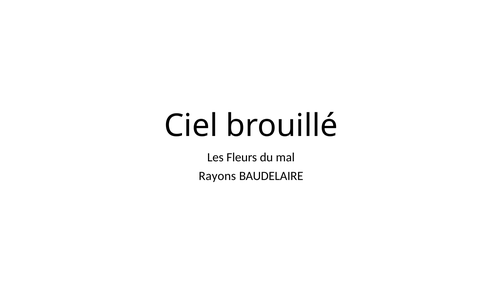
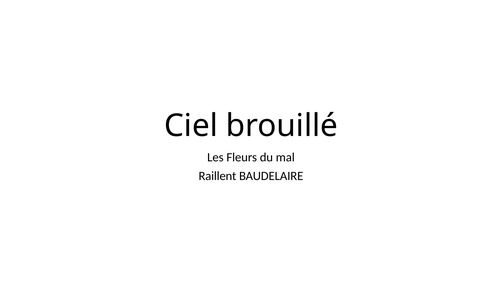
Rayons: Rayons -> Raillent (217, 176)
